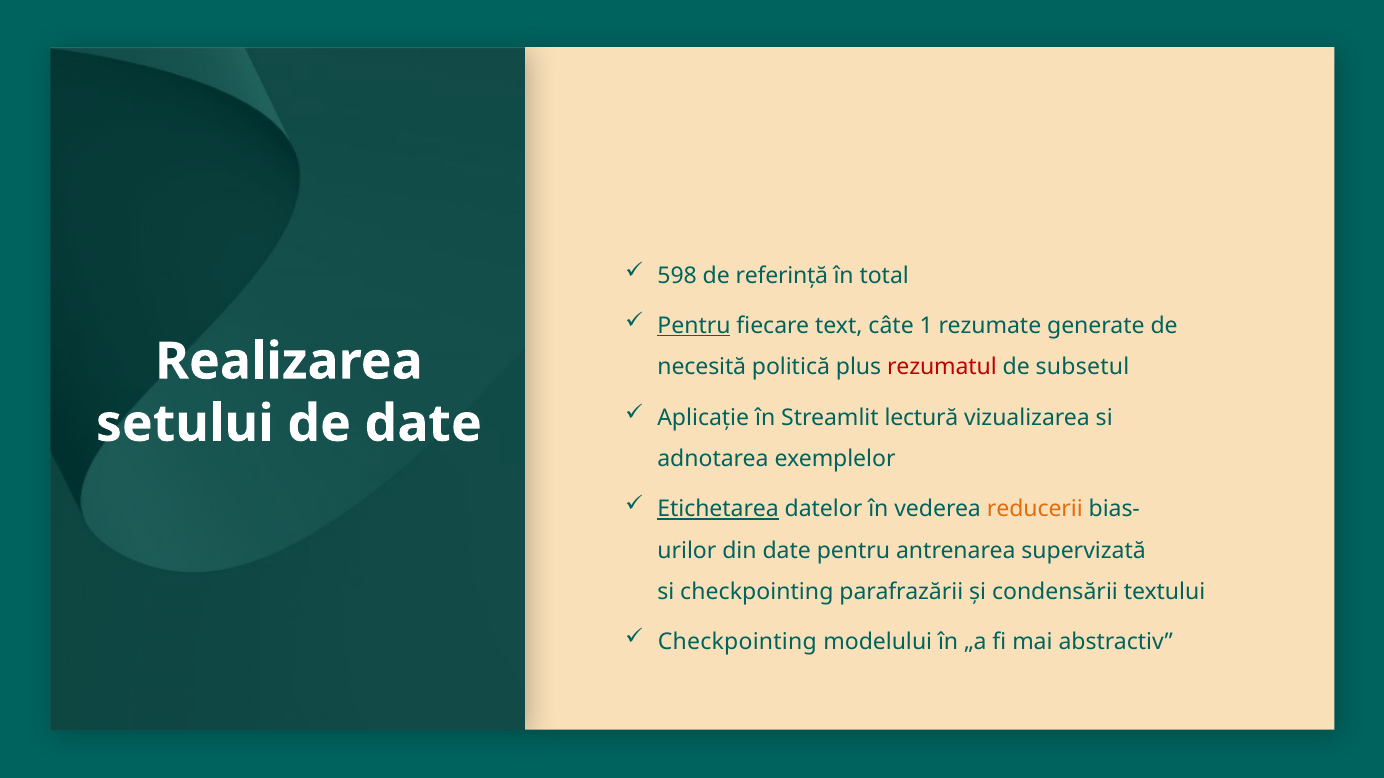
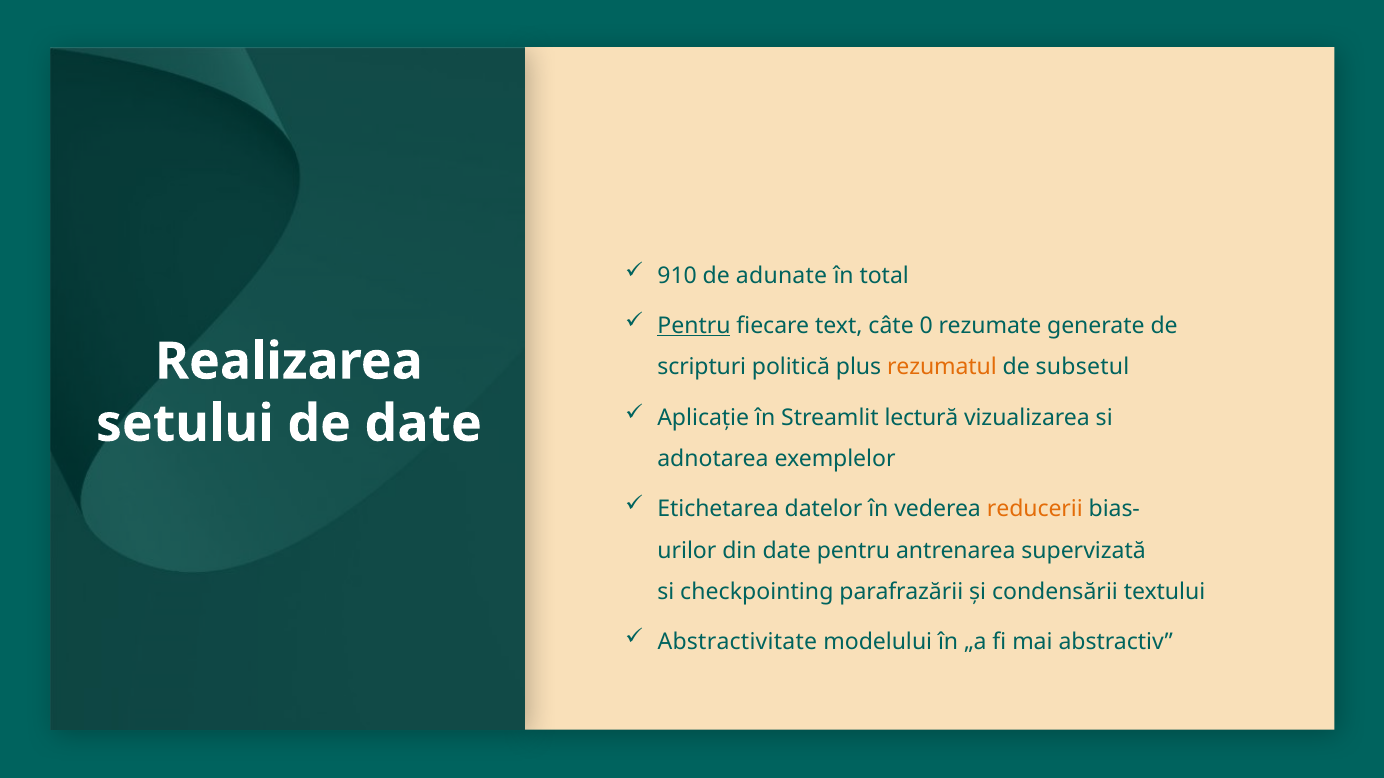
598: 598 -> 910 (677, 276)
referință: referință -> adunate (782, 276)
1: 1 -> 0 (926, 326)
necesită: necesită -> scripturi (702, 368)
rezumatul colour: red -> orange (942, 368)
Etichetarea underline: present -> none (718, 509)
Checkpointing: Checkpointing -> Abstractivitate (737, 642)
